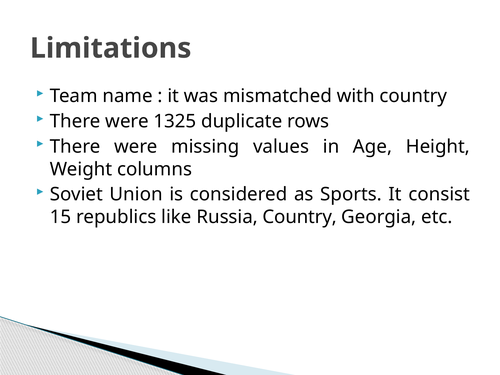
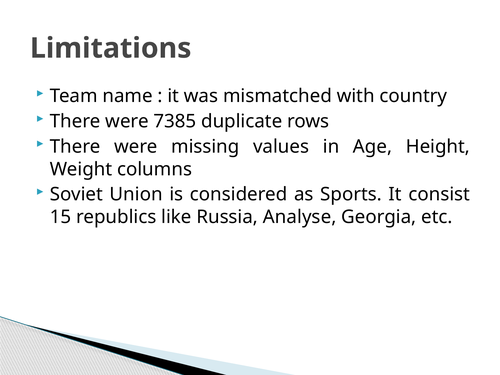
1325: 1325 -> 7385 (175, 121)
Russia Country: Country -> Analyse (300, 217)
